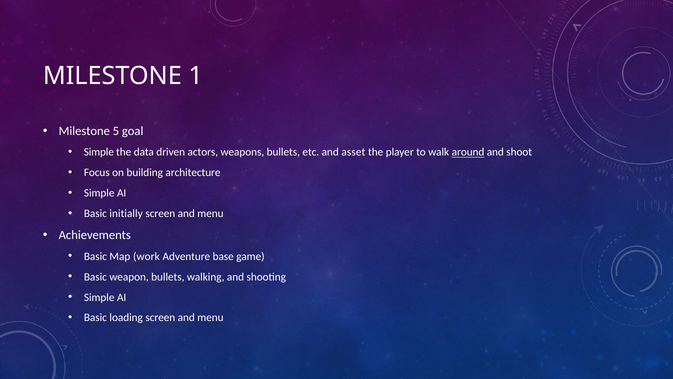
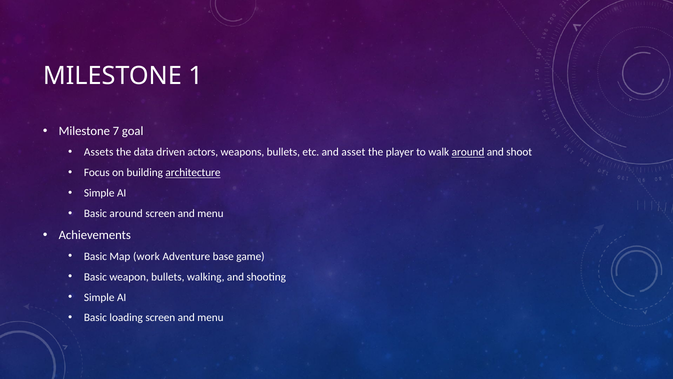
5: 5 -> 7 (116, 131)
Simple: Simple -> Assets (99, 152)
architecture underline: none -> present (193, 173)
Basic initially: initially -> around (126, 213)
